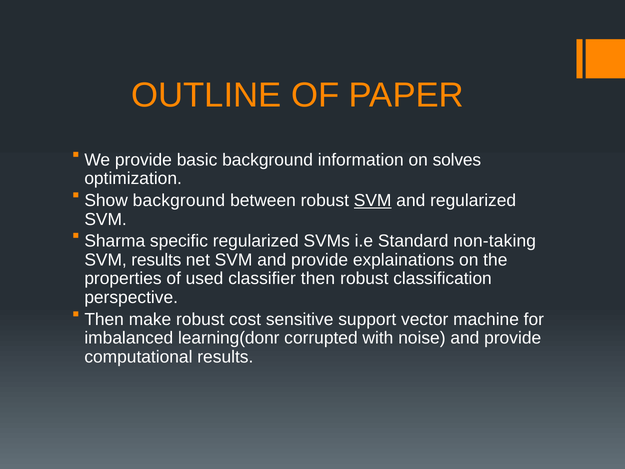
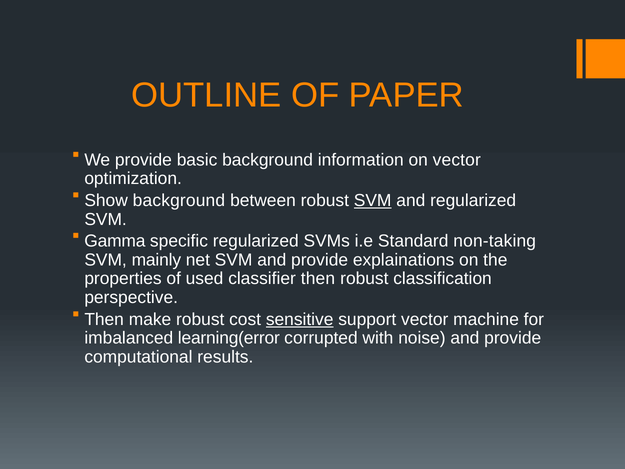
on solves: solves -> vector (457, 160)
Sharma: Sharma -> Gamma (115, 241)
SVM results: results -> mainly (156, 260)
sensitive underline: none -> present (300, 319)
learning(donr: learning(donr -> learning(error (229, 338)
